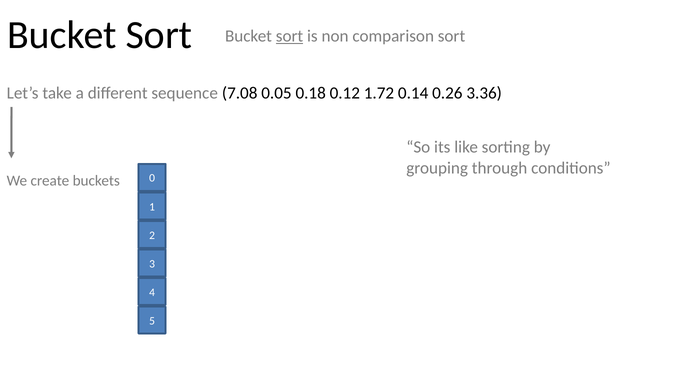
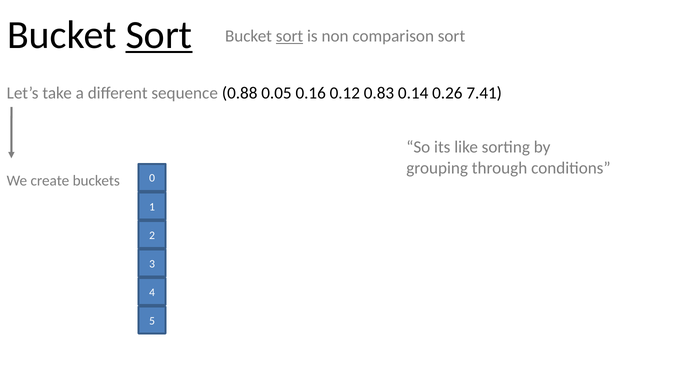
Sort underline: none -> present (159, 35)
7.08: 7.08 -> 0.88 (240, 93)
0.18: 0.18 -> 0.16 (311, 93)
1.72: 1.72 -> 0.83 (379, 93)
3.36: 3.36 -> 7.41 (484, 93)
